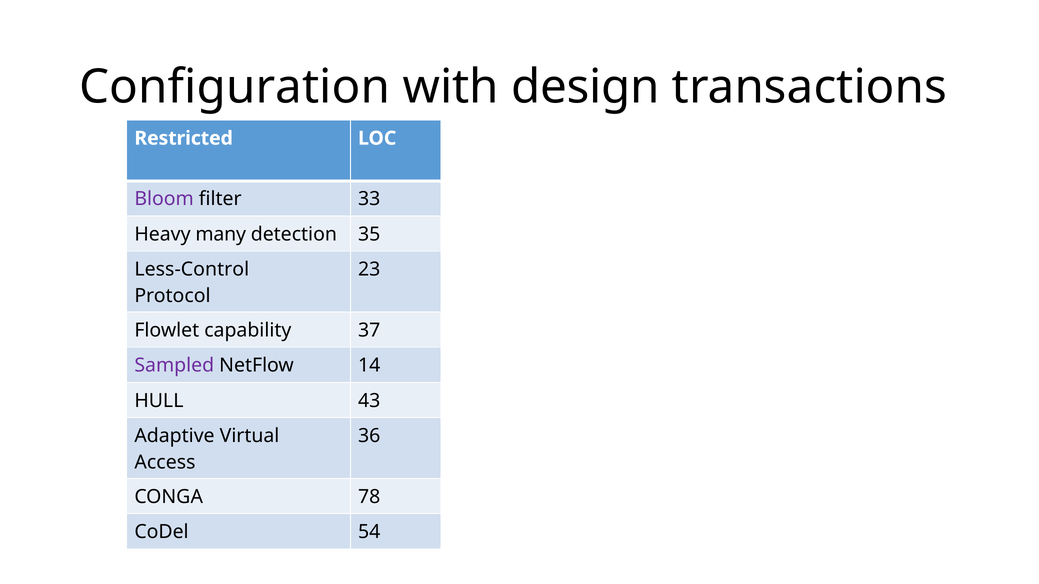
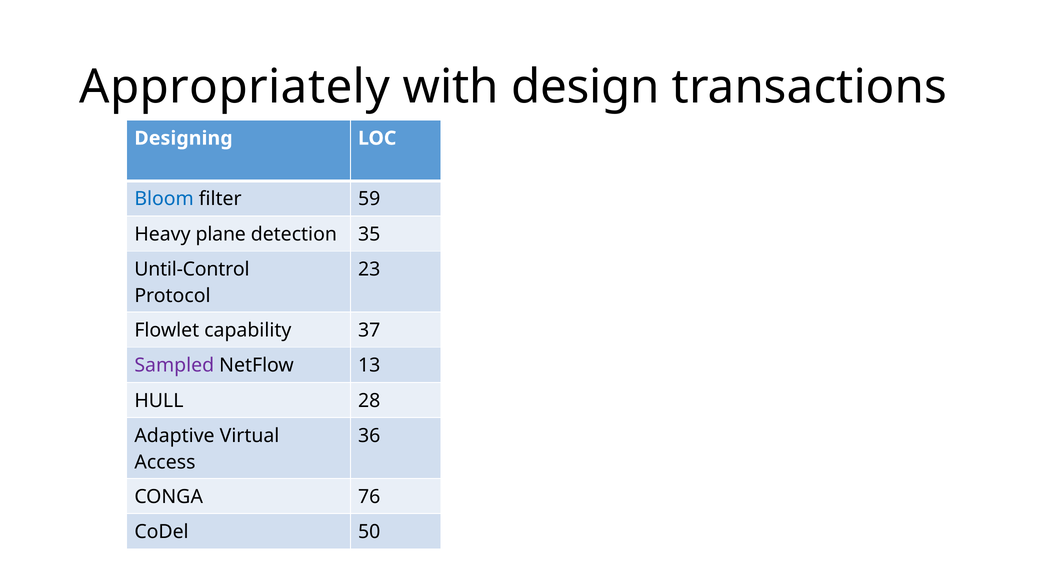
Configuration: Configuration -> Appropriately (235, 87)
Restricted: Restricted -> Designing (184, 138)
Bloom colour: purple -> blue (164, 199)
33: 33 -> 59 (369, 199)
many: many -> plane (221, 234)
Less-Control: Less-Control -> Until-Control (192, 270)
14: 14 -> 13 (369, 366)
43: 43 -> 28 (369, 401)
78: 78 -> 76 (369, 497)
54: 54 -> 50 (369, 532)
